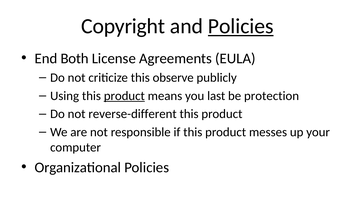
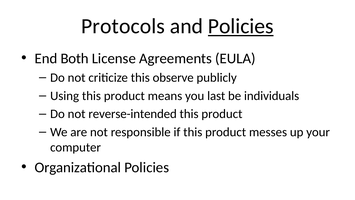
Copyright: Copyright -> Protocols (123, 26)
product underline: present -> none (124, 96)
protection: protection -> individuals (272, 96)
reverse-different: reverse-different -> reverse-intended (133, 114)
